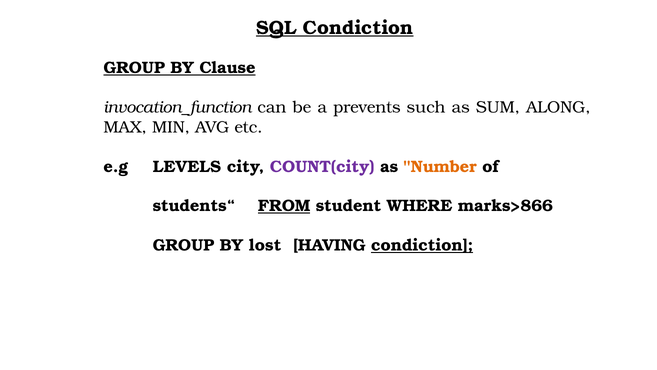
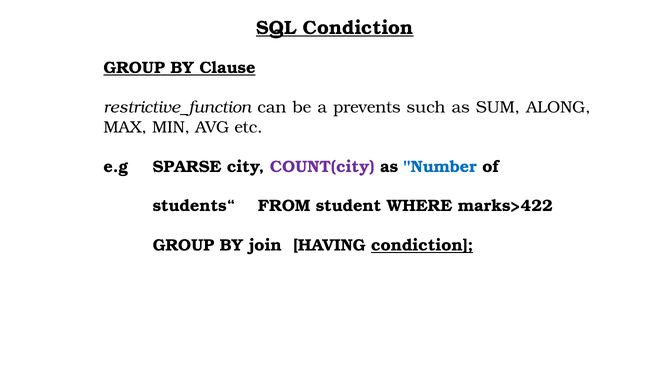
invocation_function: invocation_function -> restrictive_function (177, 107)
LEVELS: LEVELS -> SPARSE (187, 166)
Number colour: orange -> blue (440, 166)
FROM underline: present -> none (284, 206)
marks>866: marks>866 -> marks>422 (505, 206)
lost: lost -> join (265, 245)
